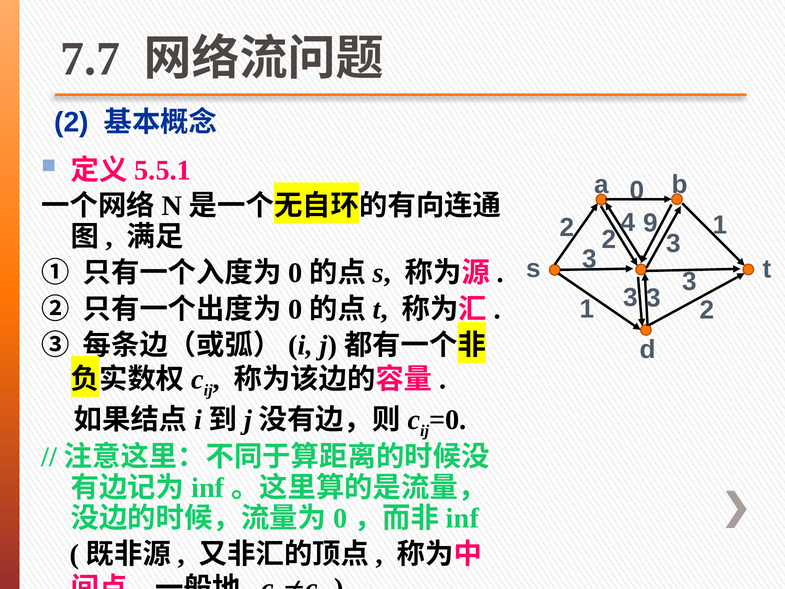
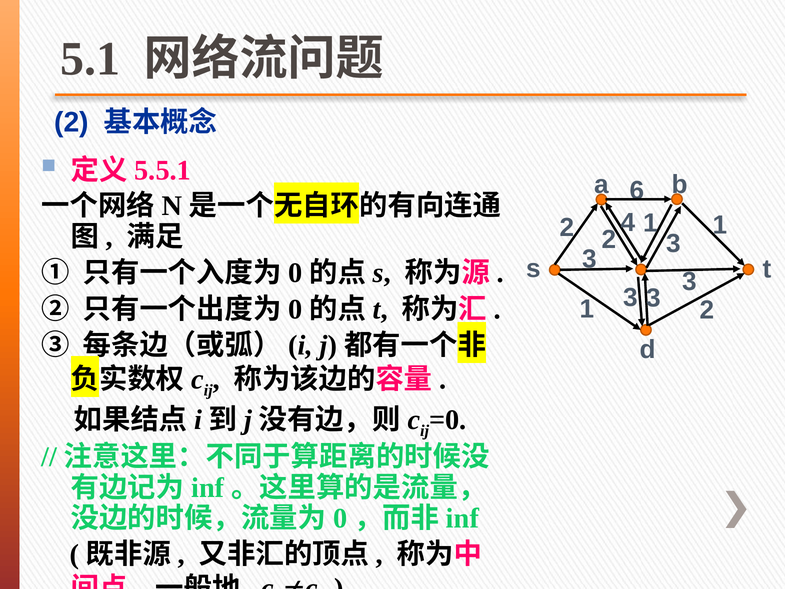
7.7: 7.7 -> 5.1 (90, 59)
0: 0 -> 6 (637, 190)
4 9: 9 -> 1 (651, 223)
